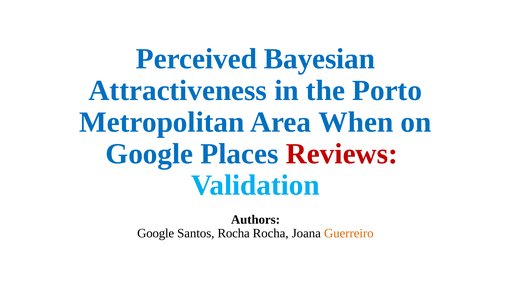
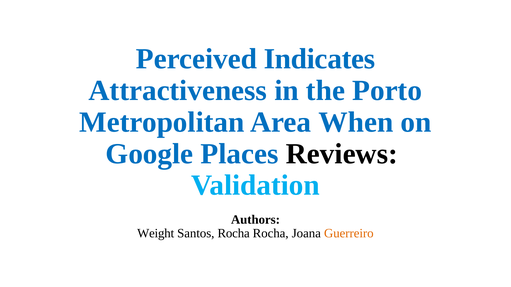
Bayesian: Bayesian -> Indicates (319, 59)
Reviews colour: red -> black (342, 154)
Google: Google -> Weight (156, 234)
